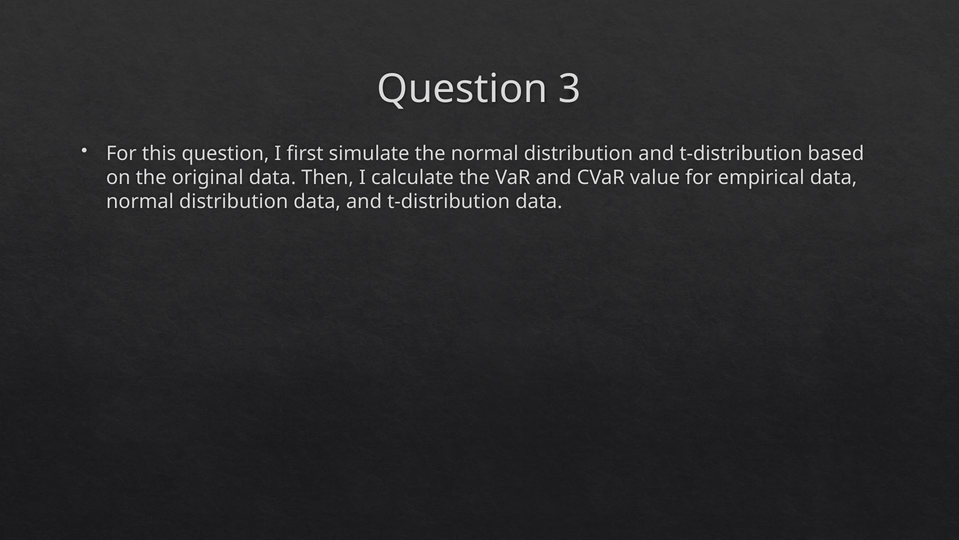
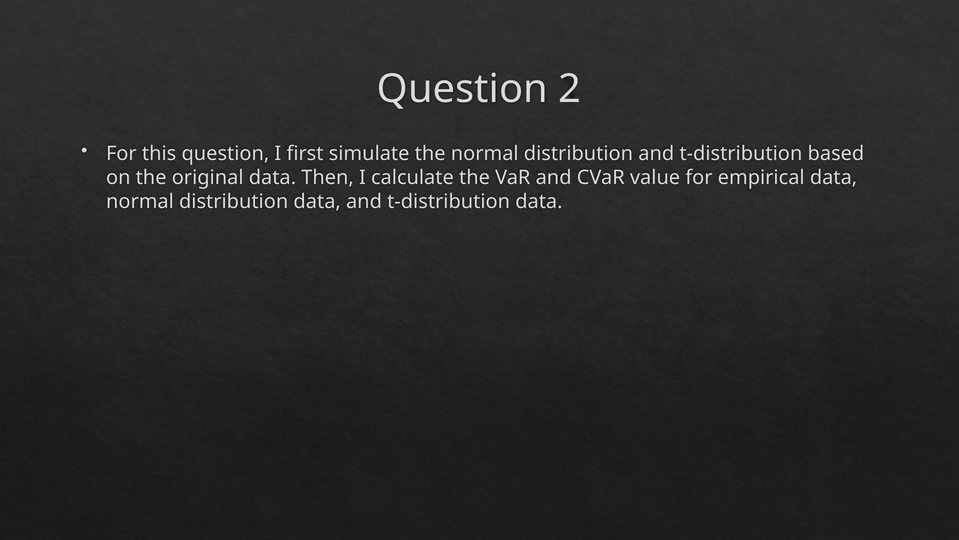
3: 3 -> 2 (570, 89)
